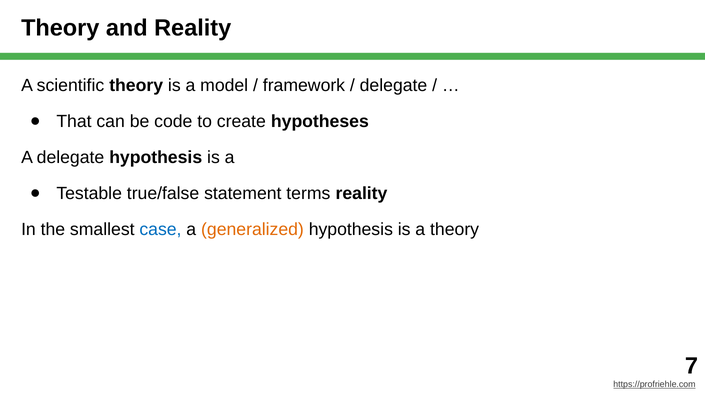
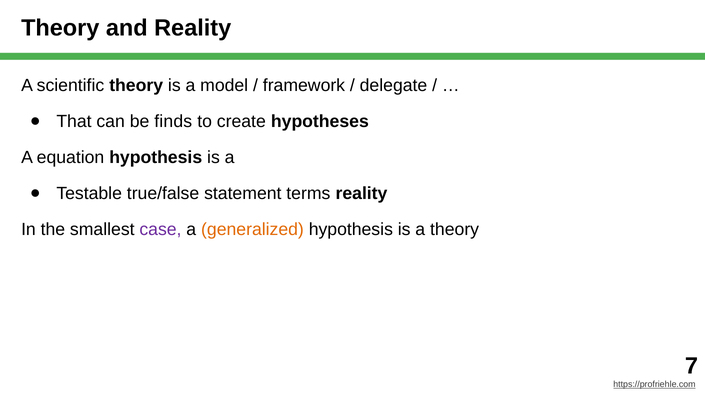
code: code -> finds (173, 122)
A delegate: delegate -> equation (70, 158)
case colour: blue -> purple (160, 230)
